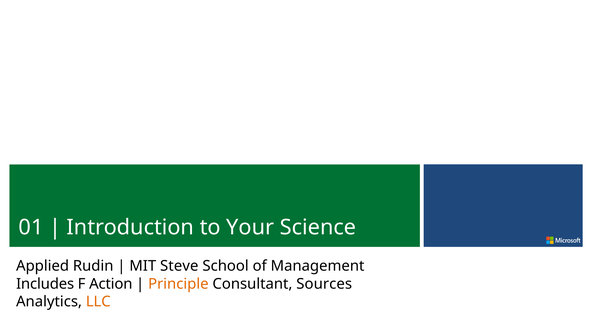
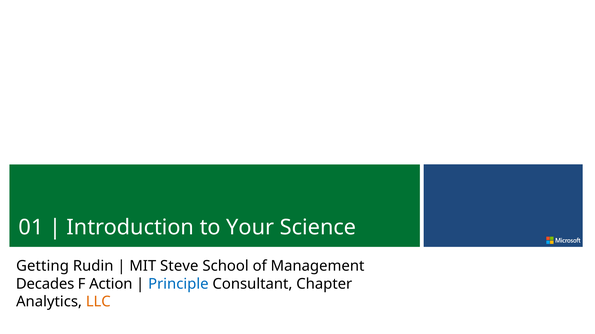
Applied: Applied -> Getting (43, 267)
Includes: Includes -> Decades (45, 284)
Principle colour: orange -> blue (178, 284)
Sources: Sources -> Chapter (324, 284)
